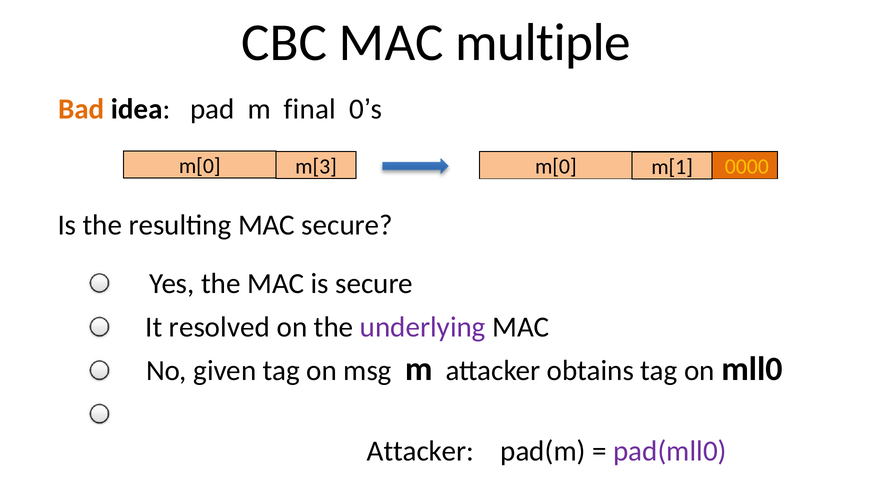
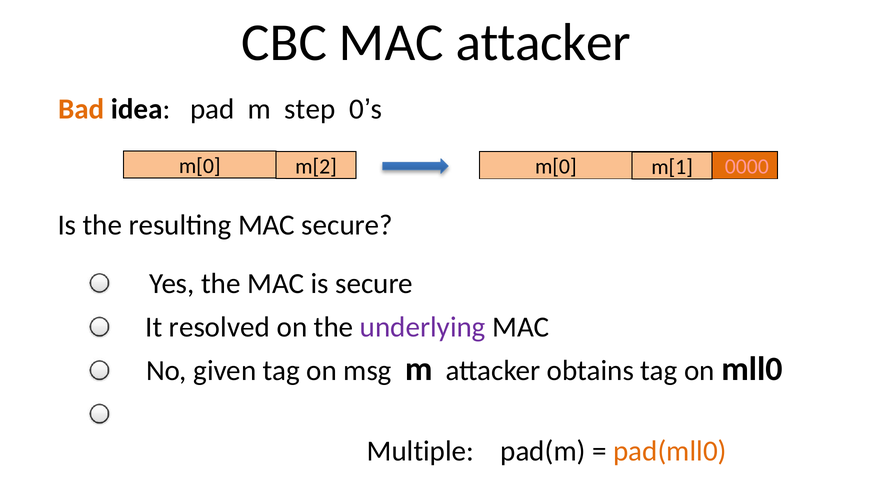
MAC multiple: multiple -> attacker (543, 43)
final: final -> step (310, 109)
m[3: m[3 -> m[2 (316, 166)
0000 colour: yellow -> pink (747, 167)
Attacker: Attacker -> Multiple (420, 451)
pad(mll0 colour: purple -> orange (670, 451)
